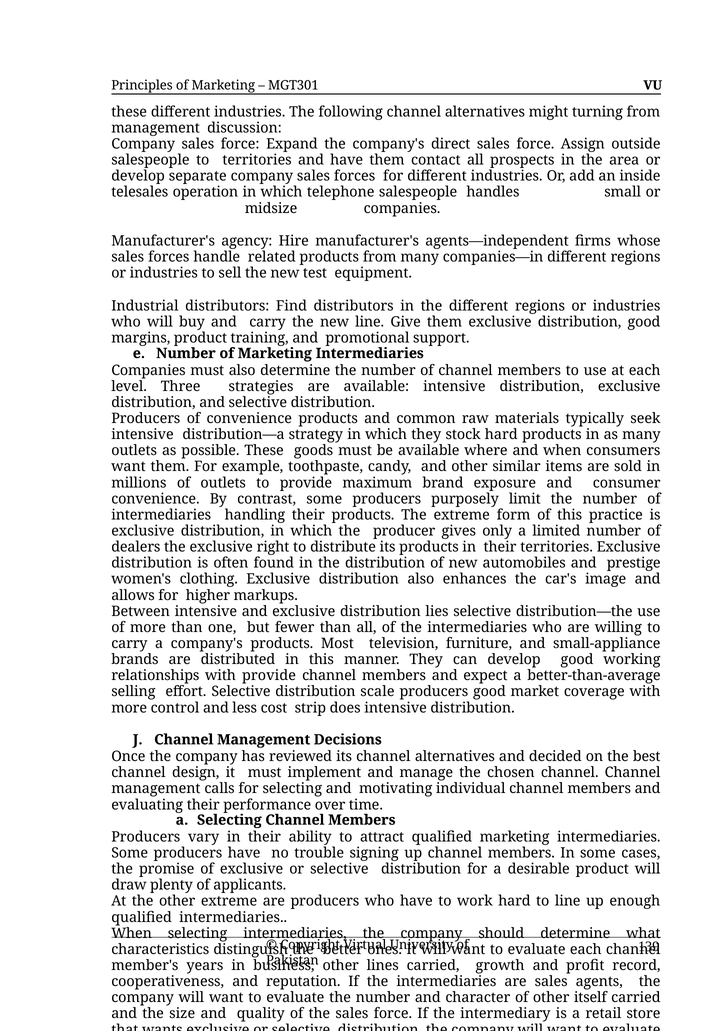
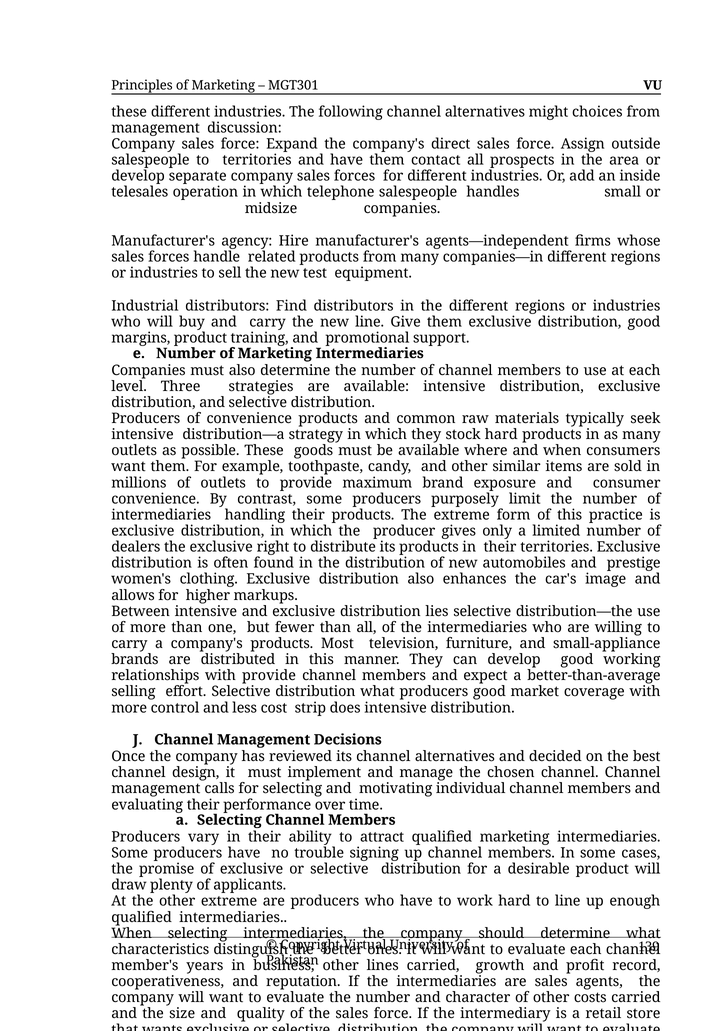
turning: turning -> choices (597, 112)
distribution scale: scale -> what (378, 691)
itself: itself -> costs (590, 997)
